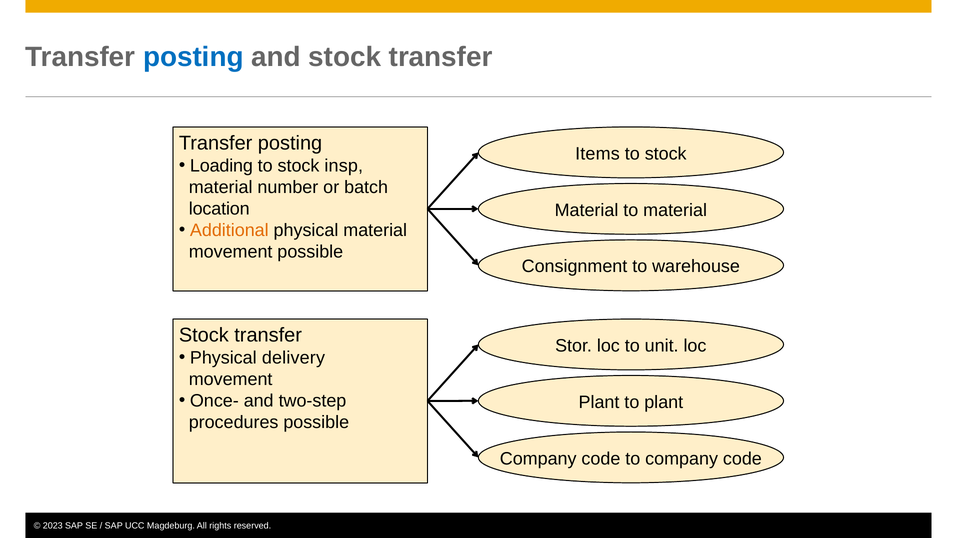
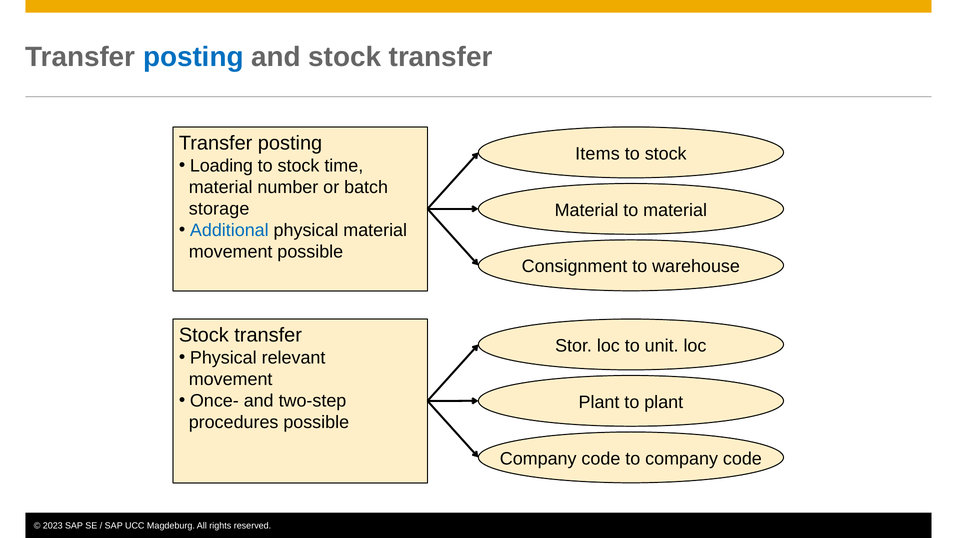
insp: insp -> time (344, 166)
location: location -> storage (219, 209)
Additional colour: orange -> blue (229, 230)
delivery: delivery -> relevant (294, 358)
